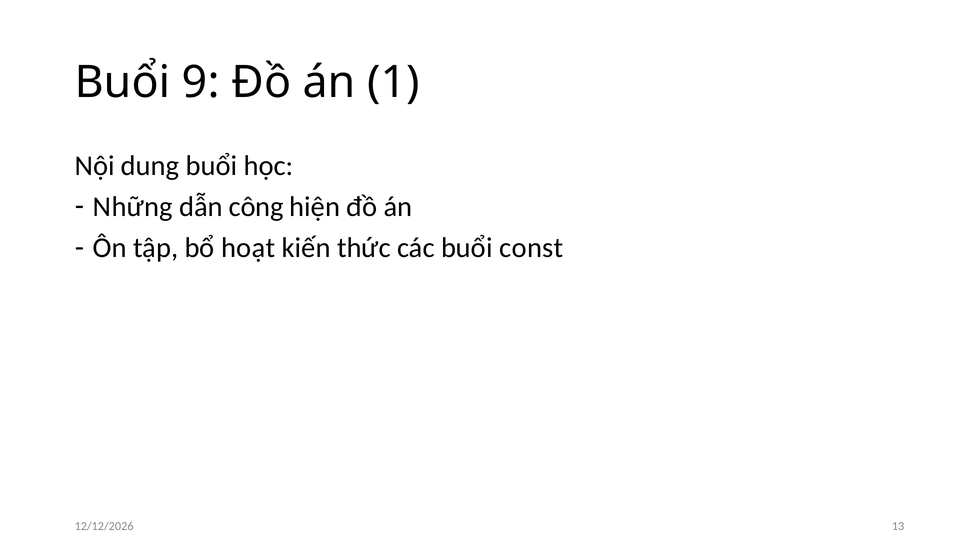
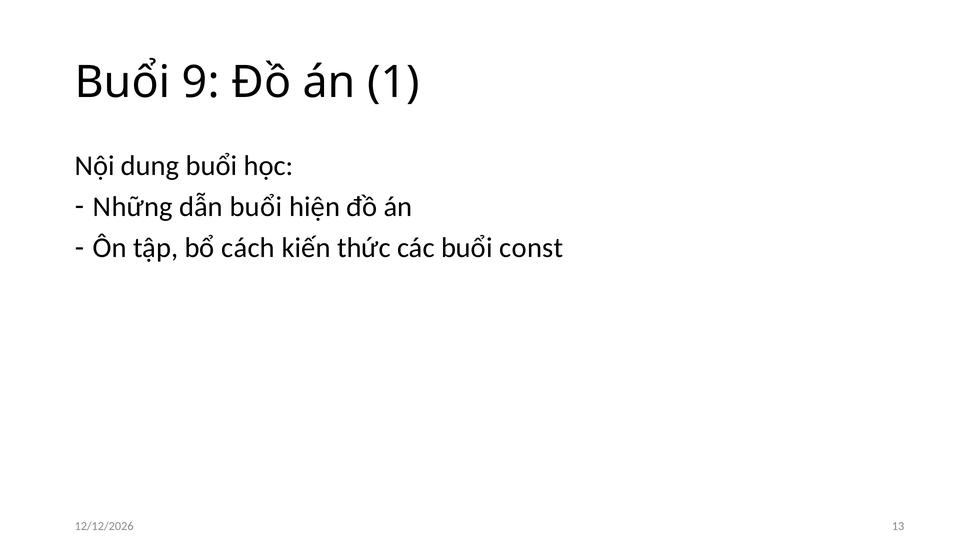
dẫn công: công -> buổi (256, 207)
hoạt: hoạt -> cách (248, 248)
